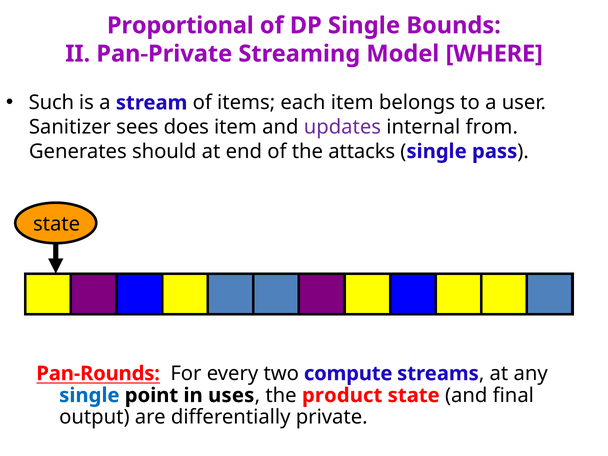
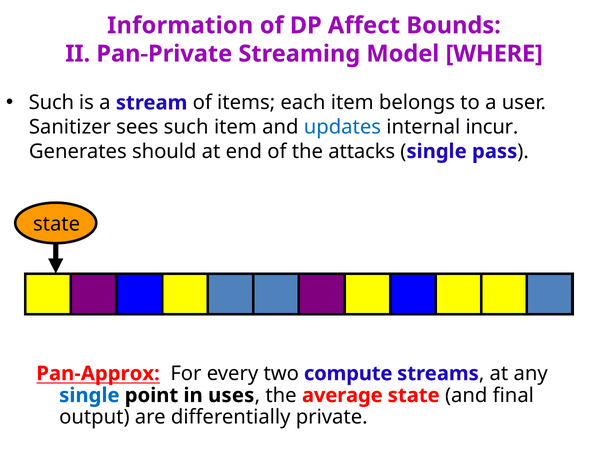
Proportional: Proportional -> Information (180, 25)
DP Single: Single -> Affect (364, 25)
sees does: does -> such (186, 127)
updates colour: purple -> blue (342, 127)
from: from -> incur (492, 127)
Pan-Rounds: Pan-Rounds -> Pan-Approx (98, 374)
product: product -> average (342, 395)
